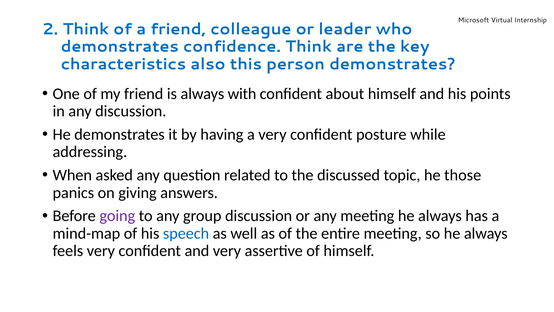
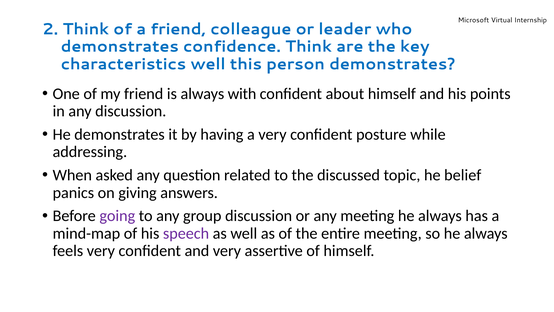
characteristics also: also -> well (208, 64)
those: those -> belief (463, 175)
speech colour: blue -> purple (186, 233)
